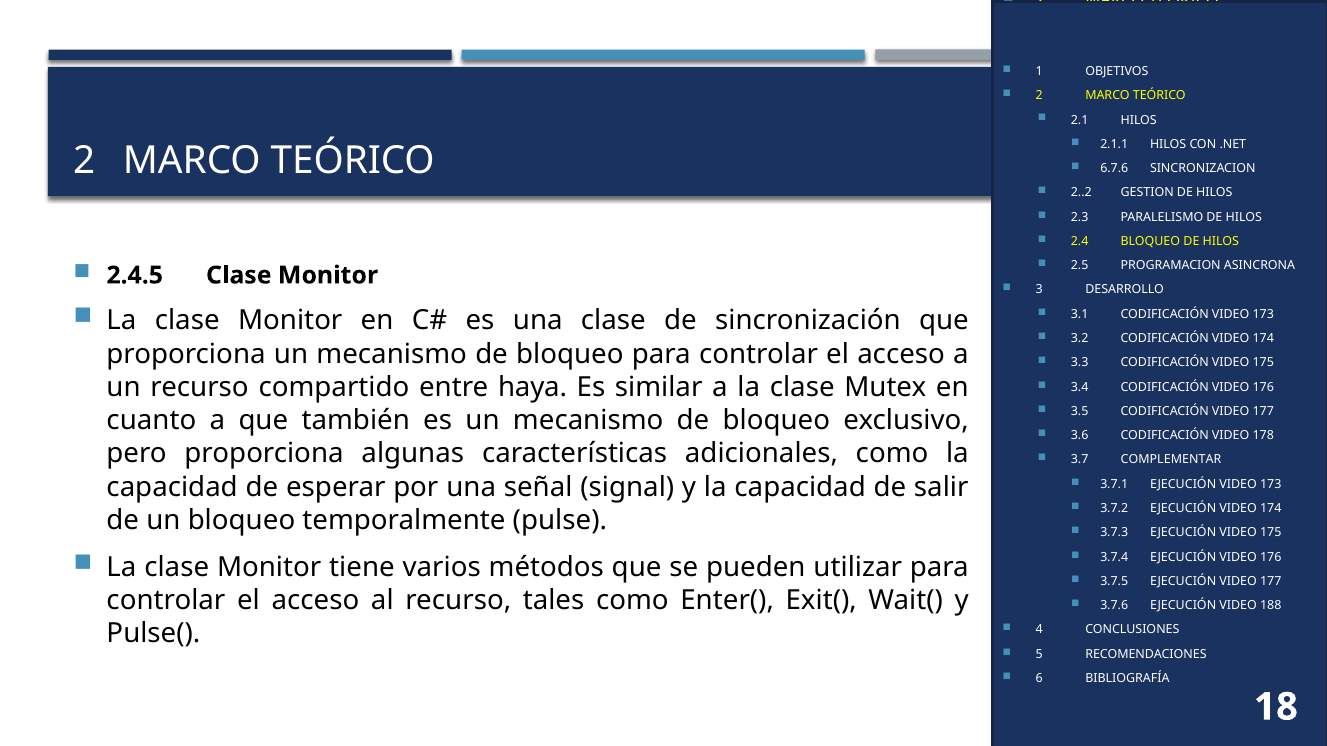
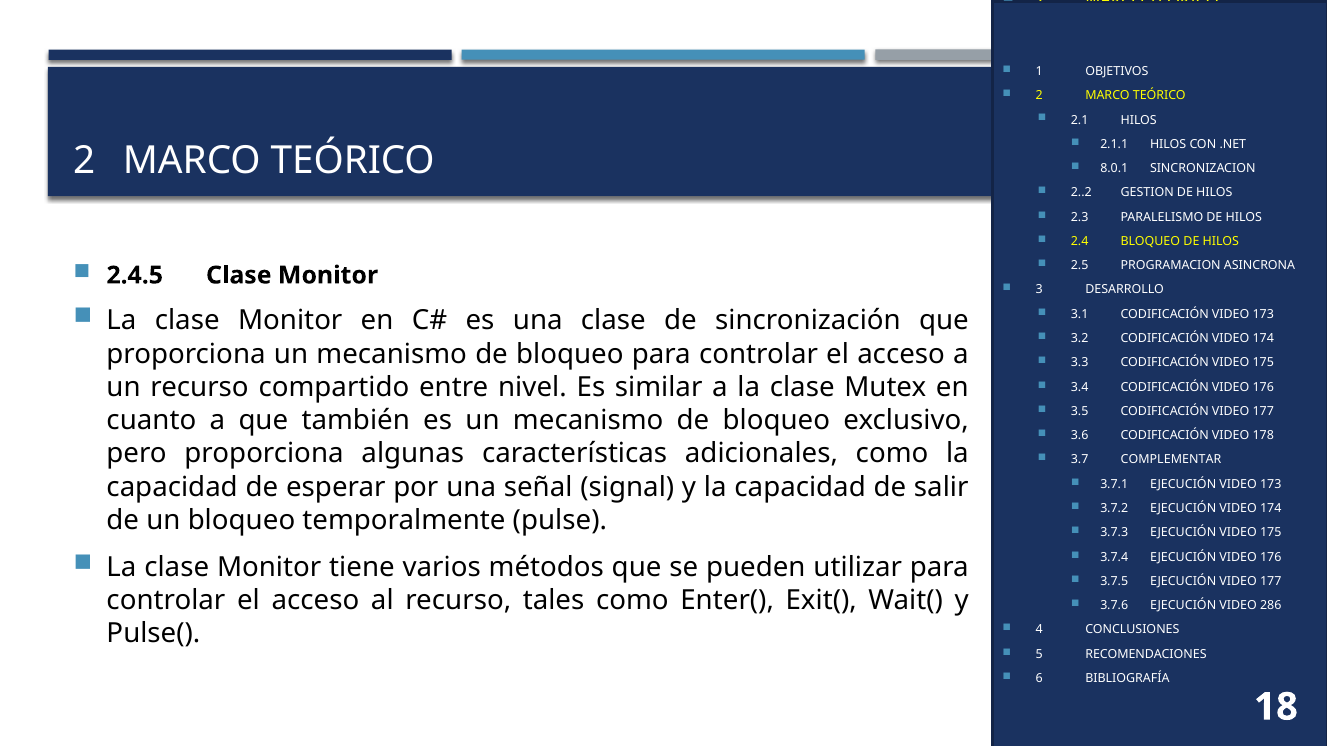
6.7.6: 6.7.6 -> 8.0.1 (1114, 169)
haya: haya -> nivel (532, 387)
188: 188 -> 286 (1271, 606)
